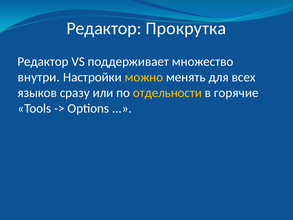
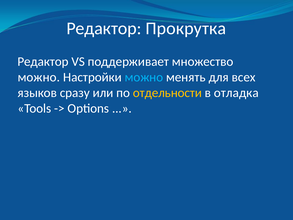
внутри: внутри -> можно (39, 77)
можно colour: yellow -> light blue (144, 77)
горячие: горячие -> отладка (236, 93)
